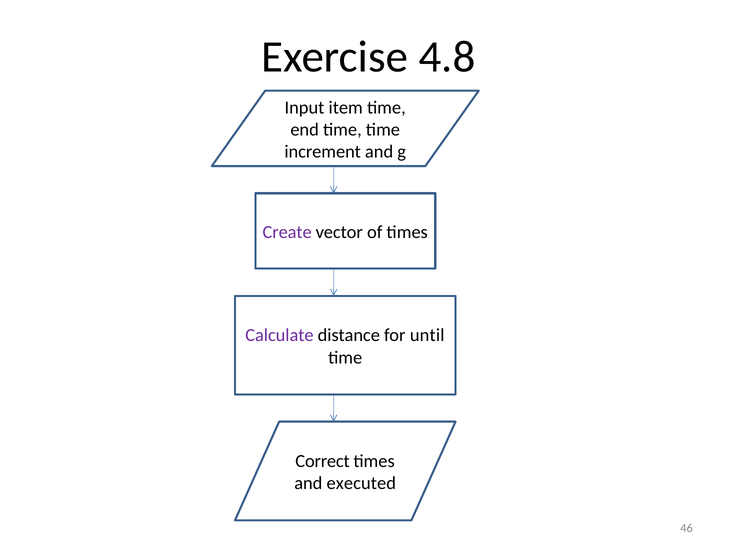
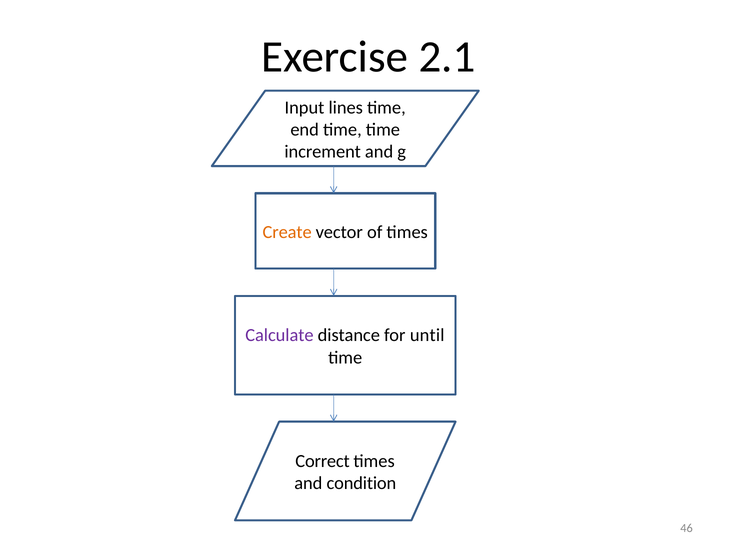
4.8: 4.8 -> 2.1 (447, 57)
item: item -> lines (346, 108)
Create colour: purple -> orange (287, 232)
executed: executed -> condition (361, 483)
